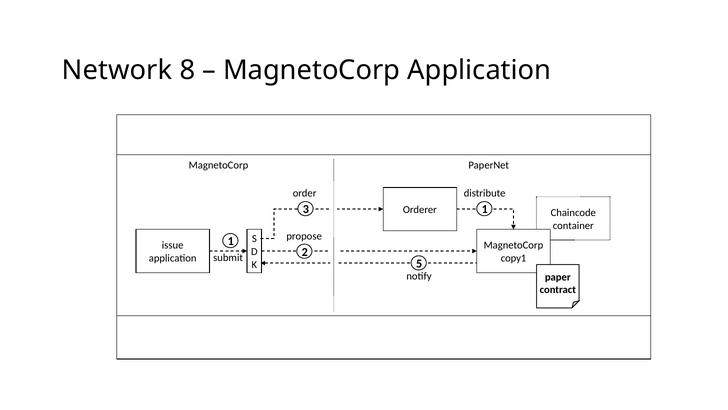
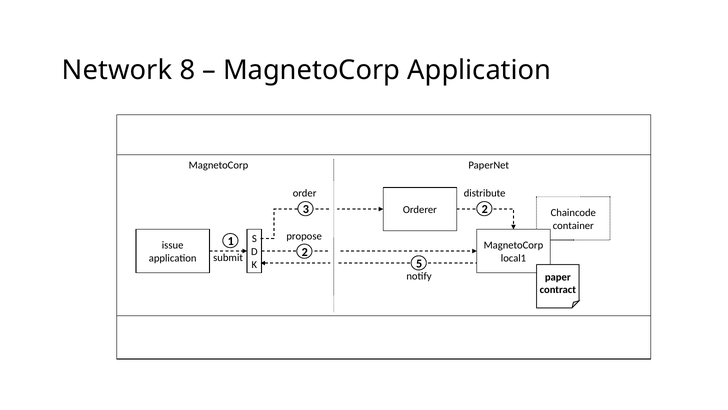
3 1: 1 -> 2 (485, 209)
copy1: copy1 -> local1 (513, 258)
